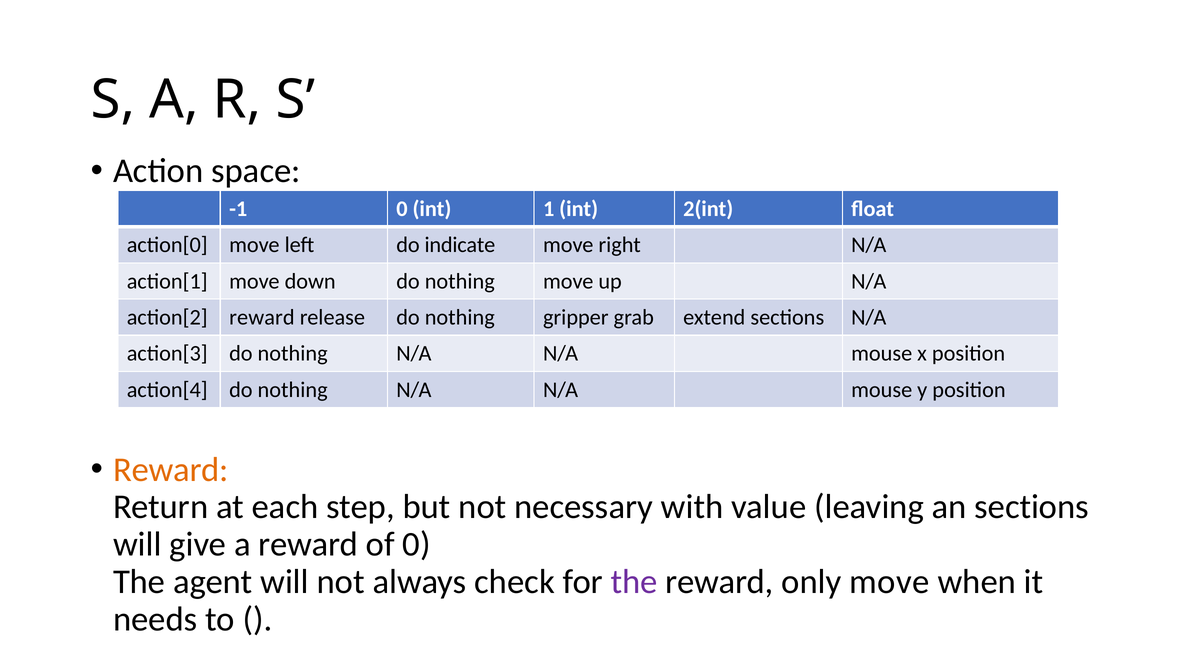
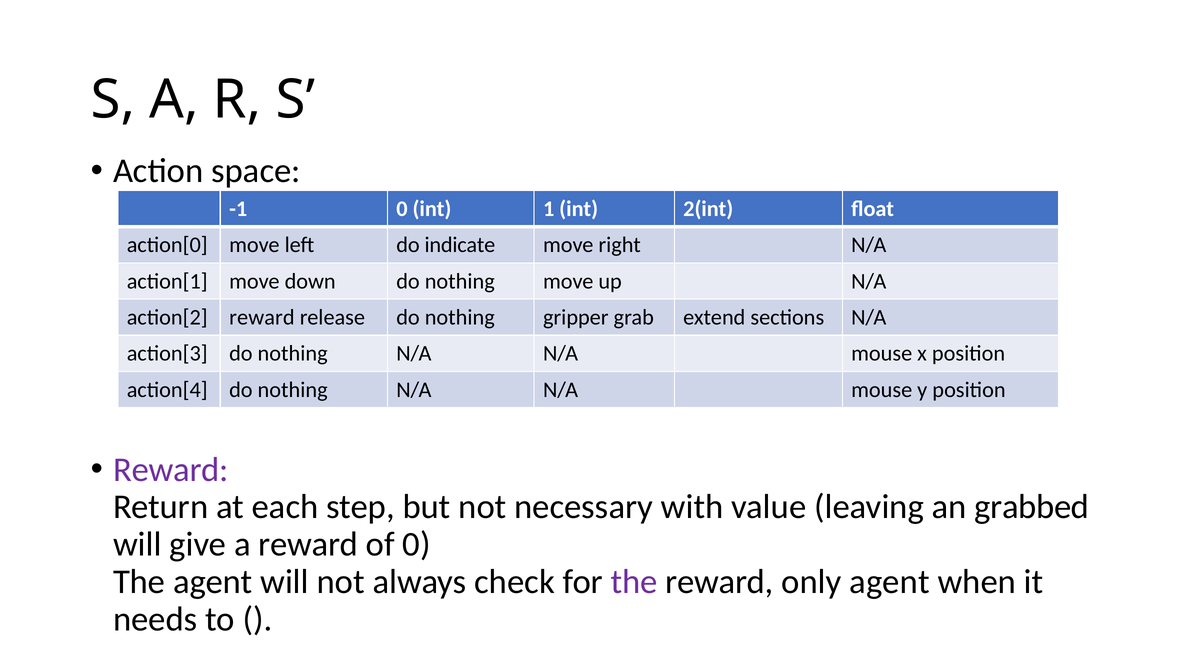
Reward colour: orange -> purple (171, 470)
an sections: sections -> grabbed (1032, 507)
only move: move -> agent (890, 582)
